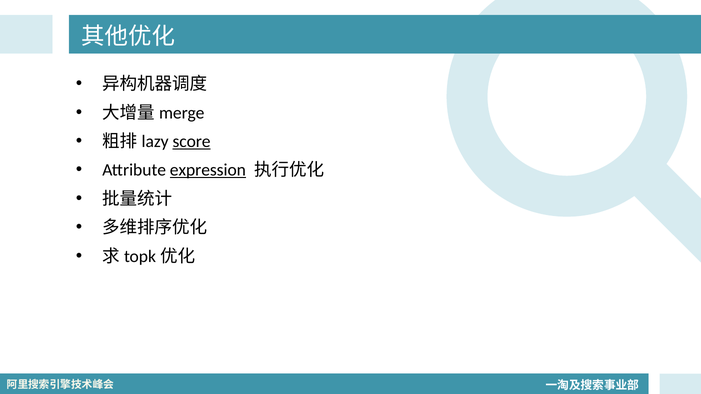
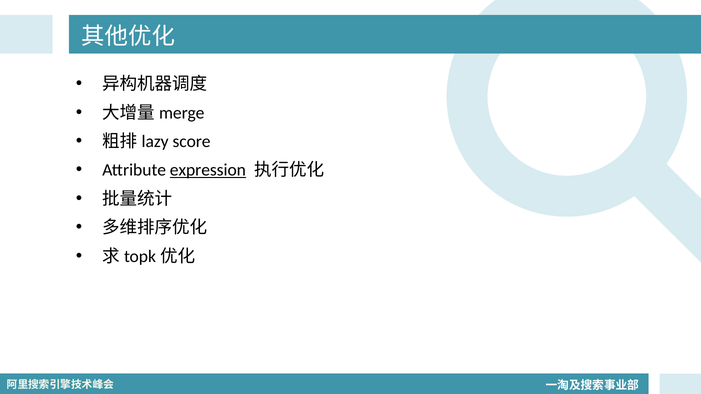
score underline: present -> none (192, 142)
